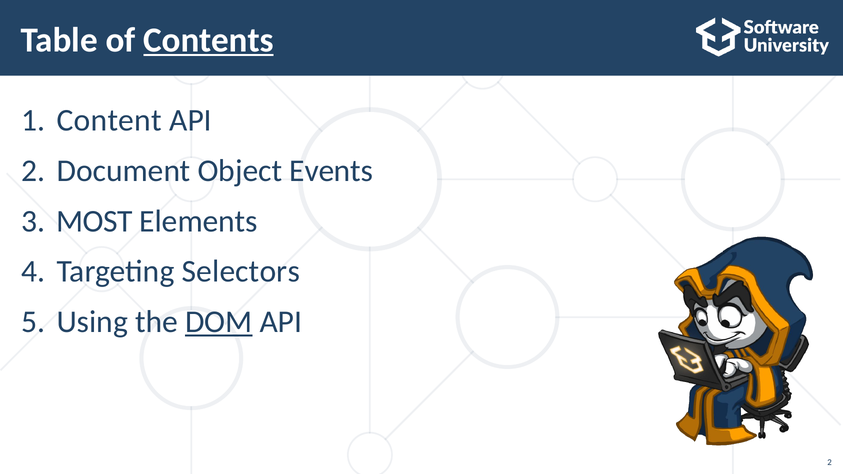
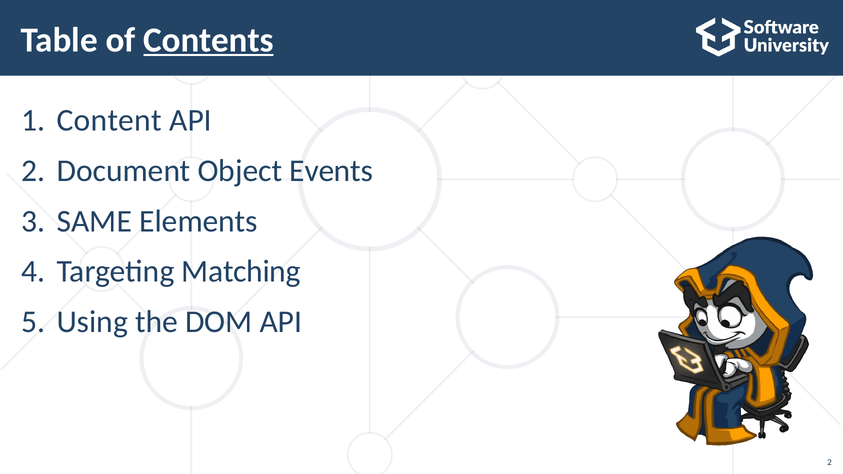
MOST: MOST -> SAME (94, 221)
Selectors: Selectors -> Matching (241, 272)
DOM underline: present -> none (219, 322)
